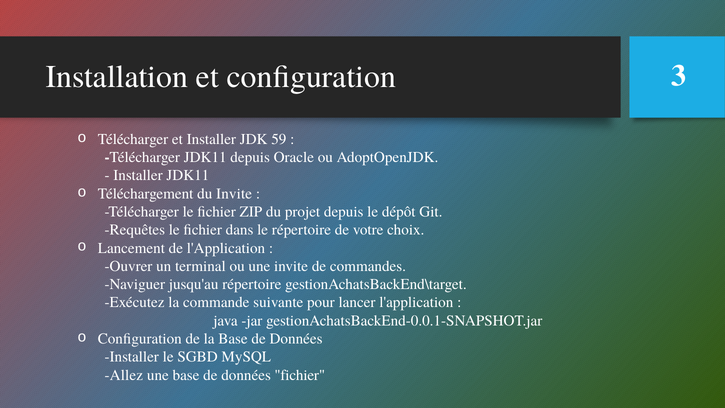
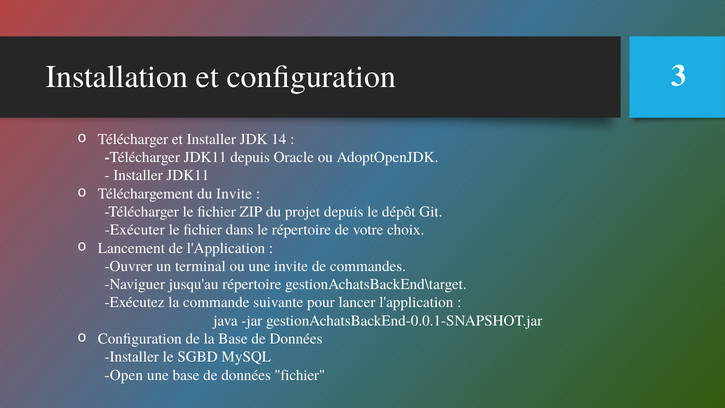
59: 59 -> 14 (279, 139)
Requêtes: Requêtes -> Exécuter (135, 230)
Allez: Allez -> Open (124, 375)
